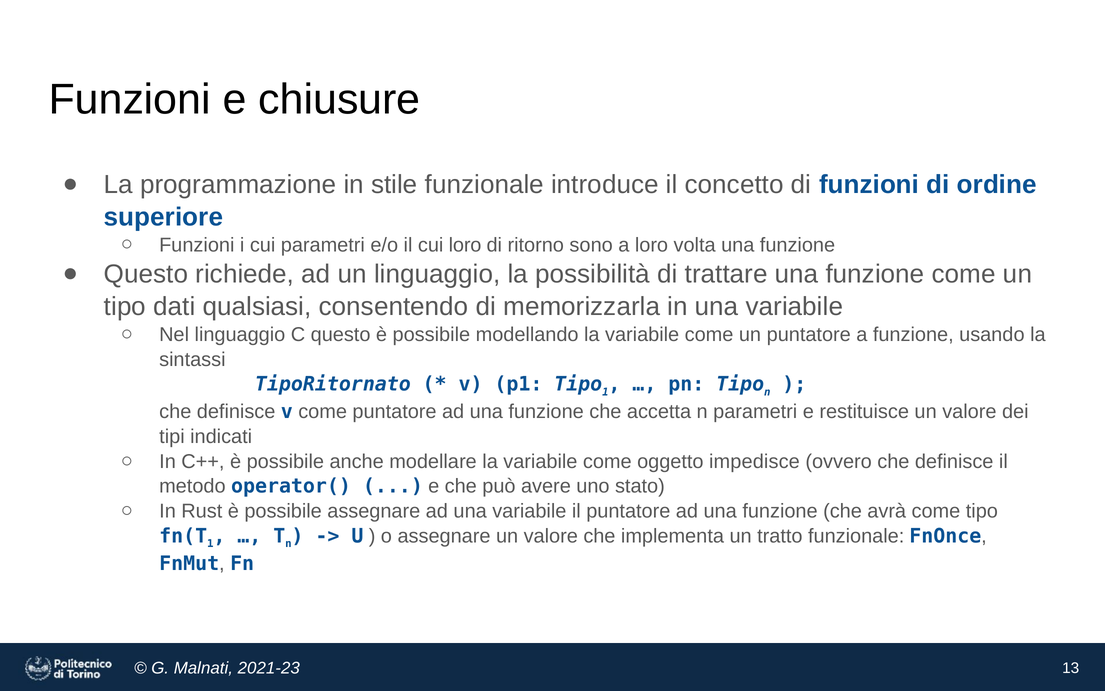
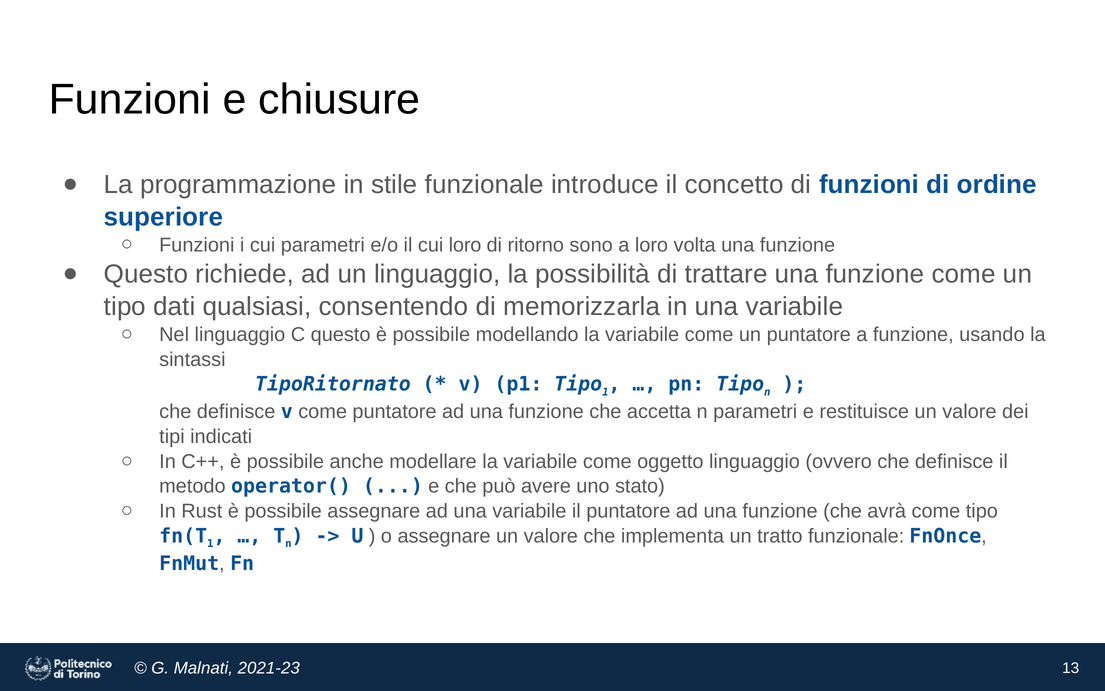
oggetto impedisce: impedisce -> linguaggio (755, 461)
